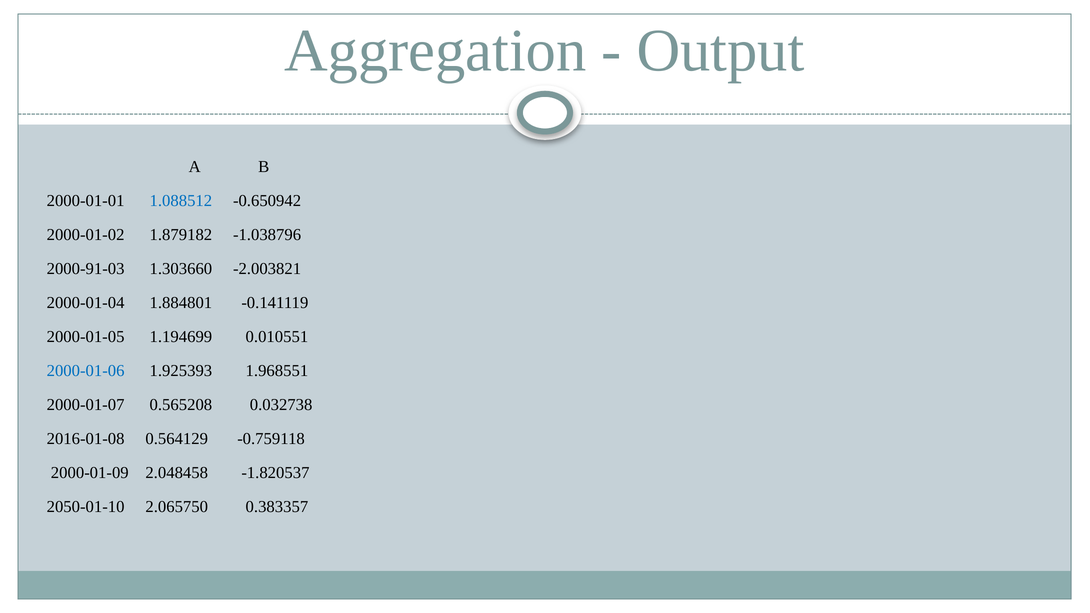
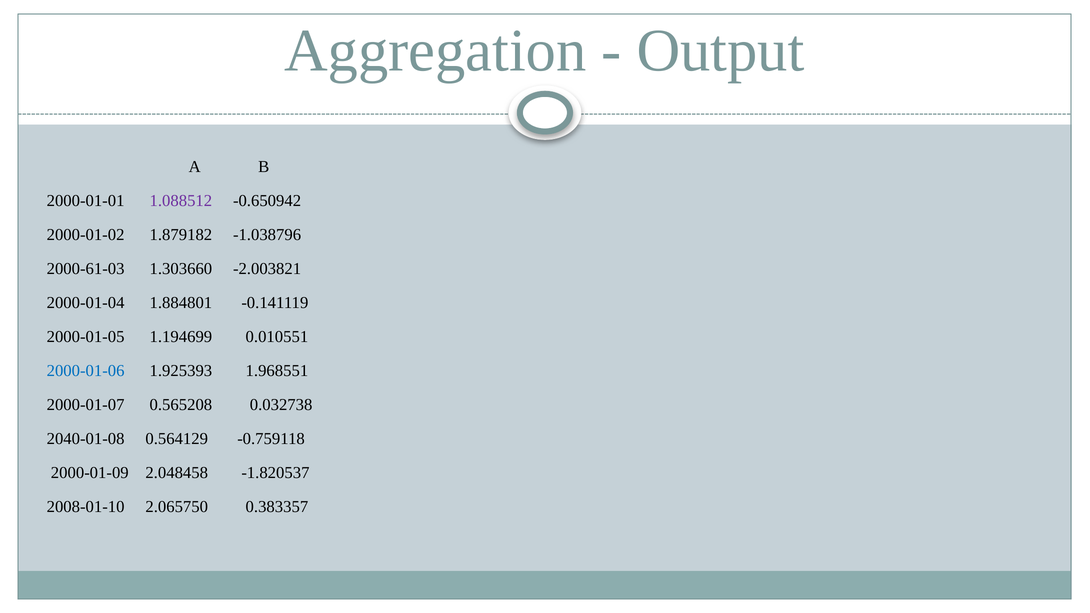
1.088512 colour: blue -> purple (181, 201)
2000-91-03: 2000-91-03 -> 2000-61-03 (86, 269)
2016-01-08: 2016-01-08 -> 2040-01-08 (86, 439)
2050-01-10: 2050-01-10 -> 2008-01-10 (86, 507)
